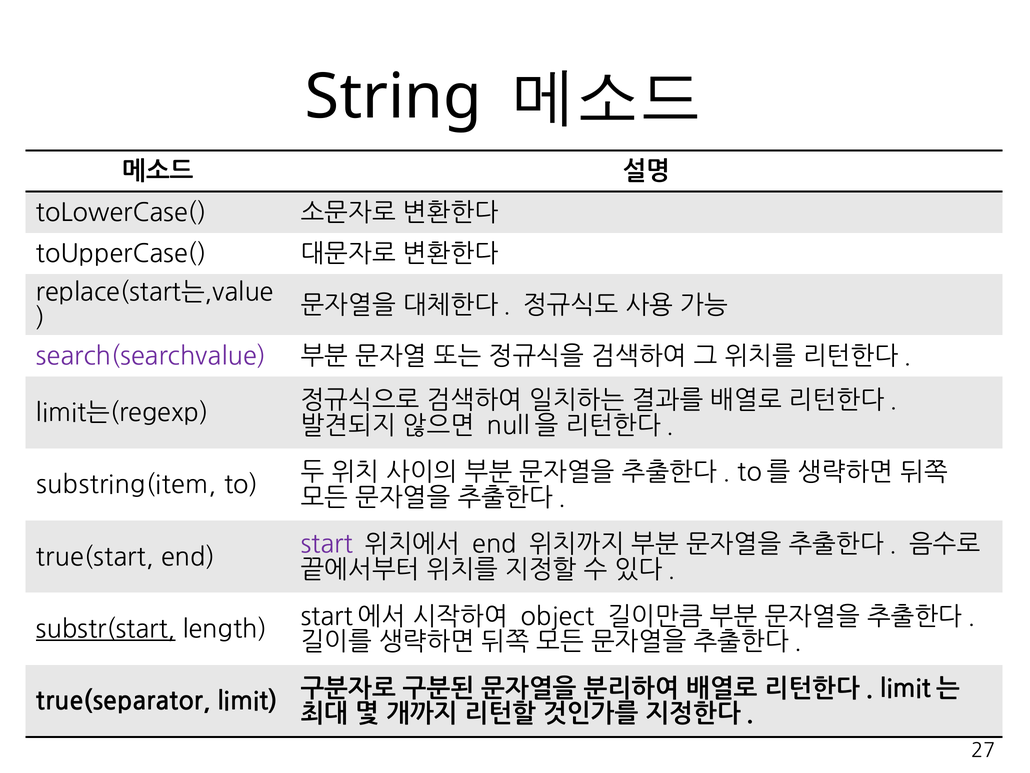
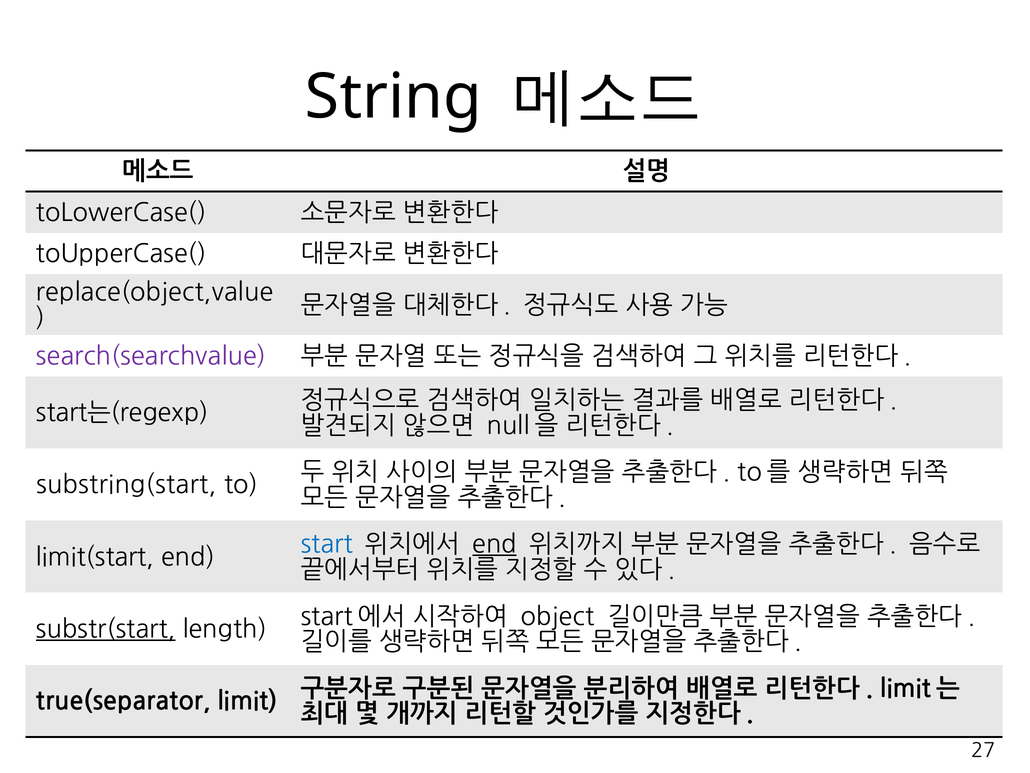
replace(start는,value: replace(start는,value -> replace(object,value (155, 292)
limit는(regexp: limit는(regexp -> start는(regexp (122, 413)
substring(item: substring(item -> substring(start (126, 485)
start colour: purple -> blue (327, 544)
end underline: none -> present (495, 544)
true(start: true(start -> limit(start (95, 557)
